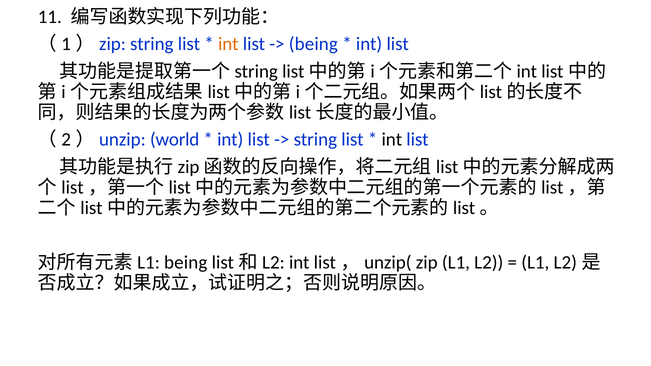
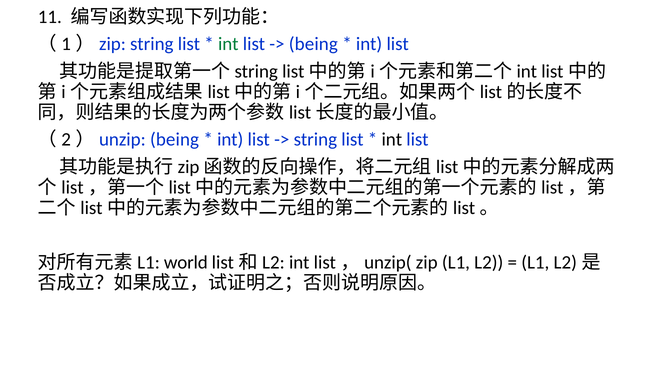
int colour: orange -> green (228, 44)
（2）unzip world: world -> being (175, 140)
being: being -> world (186, 263)
